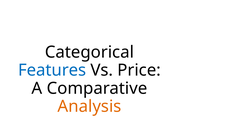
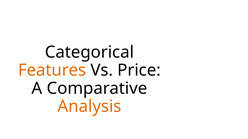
Features colour: blue -> orange (52, 71)
